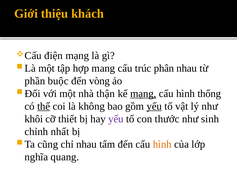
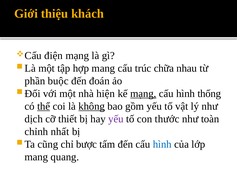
phân: phân -> chữa (164, 68)
vòng: vòng -> đoán (99, 81)
thận: thận -> hiện (106, 93)
không underline: none -> present (92, 106)
yếu underline: present -> none (154, 106)
khôi: khôi -> dịch (34, 119)
sinh: sinh -> toàn (210, 119)
chỉ nhau: nhau -> bược (87, 144)
hình colour: orange -> blue (162, 144)
nghĩa: nghĩa -> mang (36, 157)
